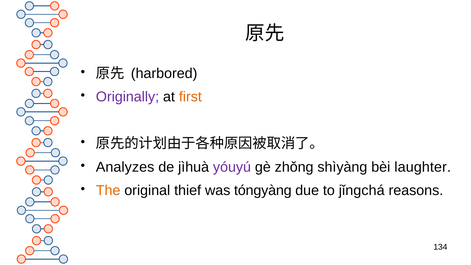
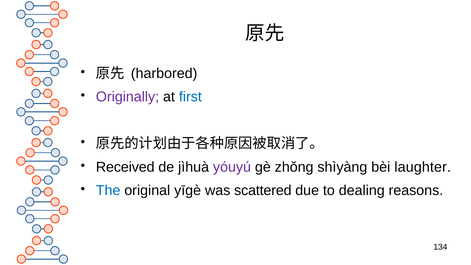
first colour: orange -> blue (190, 97)
Analyzes: Analyzes -> Received (125, 167)
The colour: orange -> blue (108, 190)
thief: thief -> yīgè (188, 190)
tóngyàng: tóngyàng -> scattered (263, 190)
jǐngchá: jǐngchá -> dealing (362, 190)
